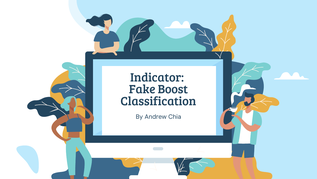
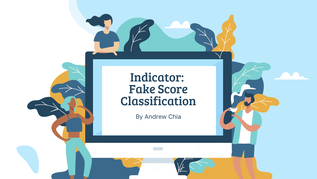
Boost: Boost -> Score (173, 89)
